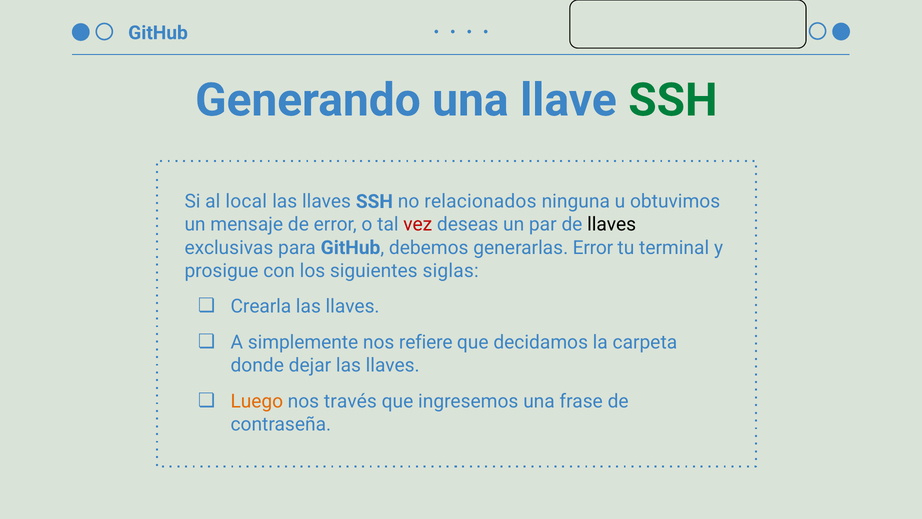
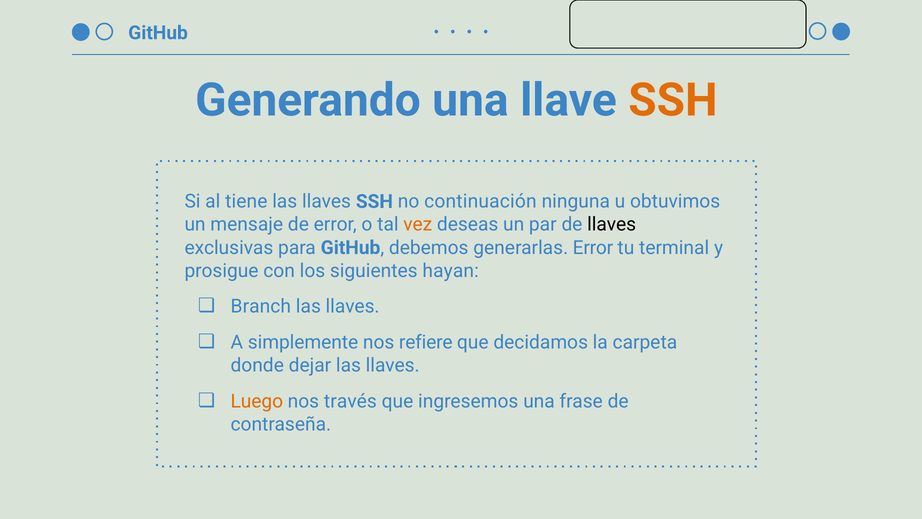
SSH colour: green -> orange (673, 100)
local: local -> tiene (246, 201)
relacionados: relacionados -> continuación (480, 201)
vez colour: red -> orange (418, 224)
siglas: siglas -> hayan (451, 271)
Crearla: Crearla -> Branch (261, 306)
